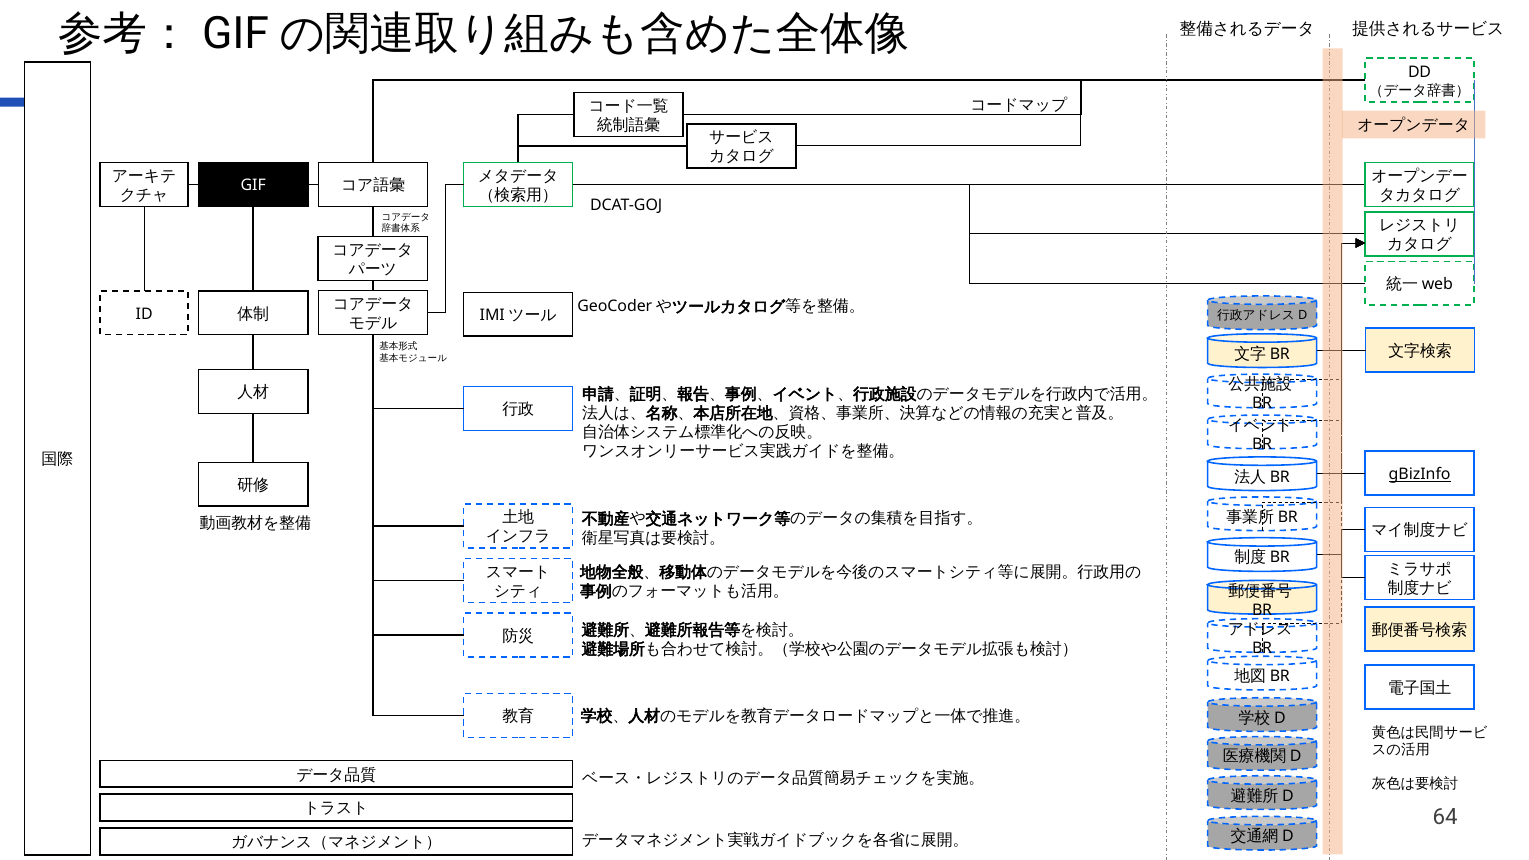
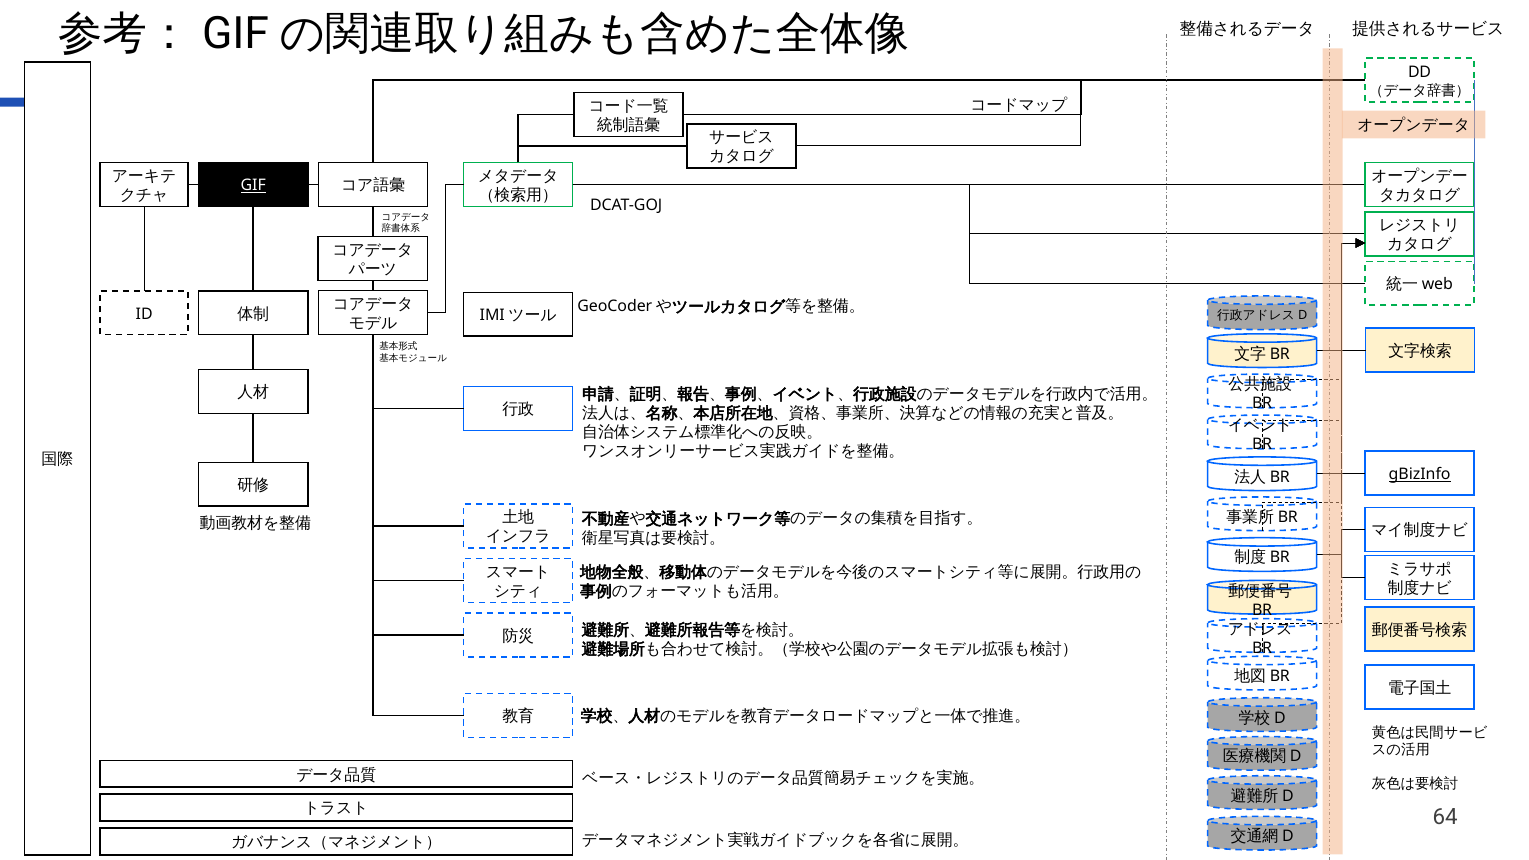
GIF underline: none -> present (253, 186)
